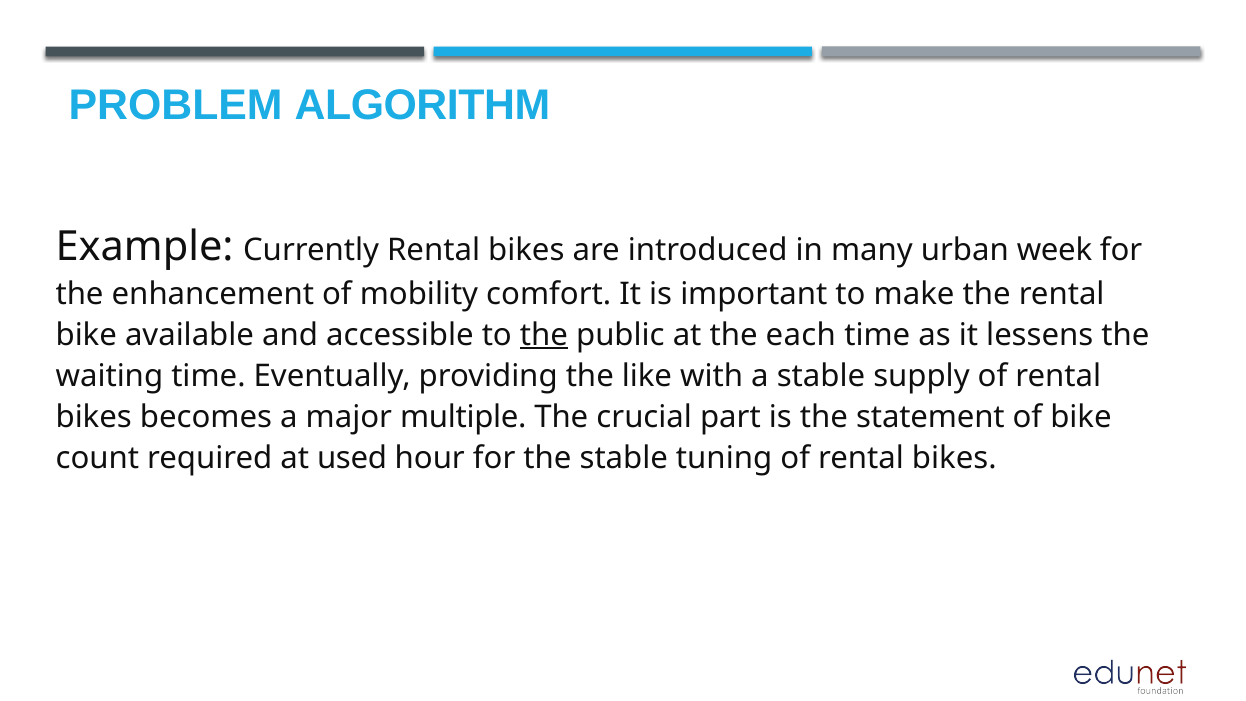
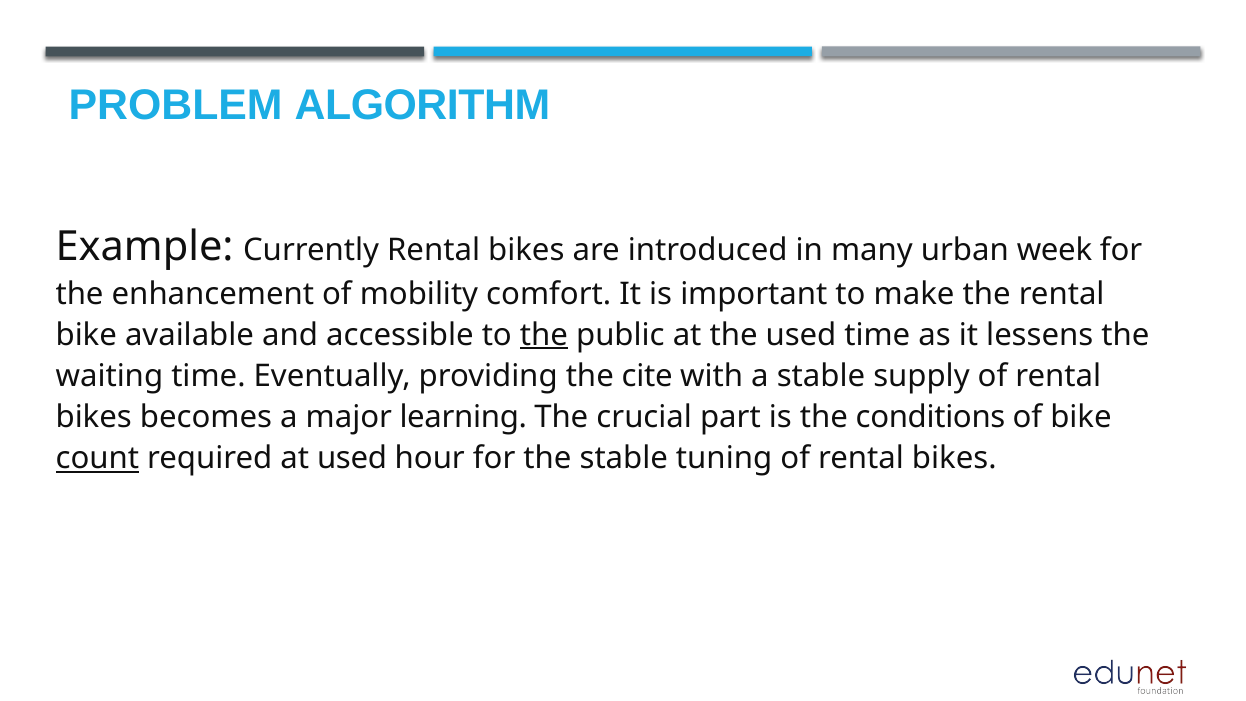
the each: each -> used (801, 335)
like: like -> cite (647, 376)
multiple: multiple -> learning (463, 417)
statement: statement -> conditions (931, 417)
count underline: none -> present (97, 458)
